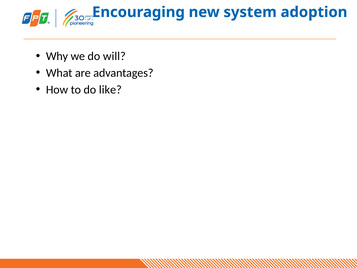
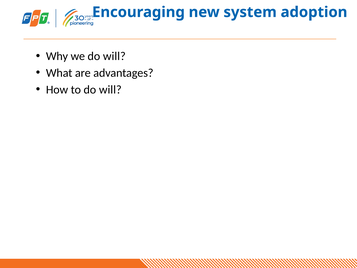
to do like: like -> will (110, 90)
